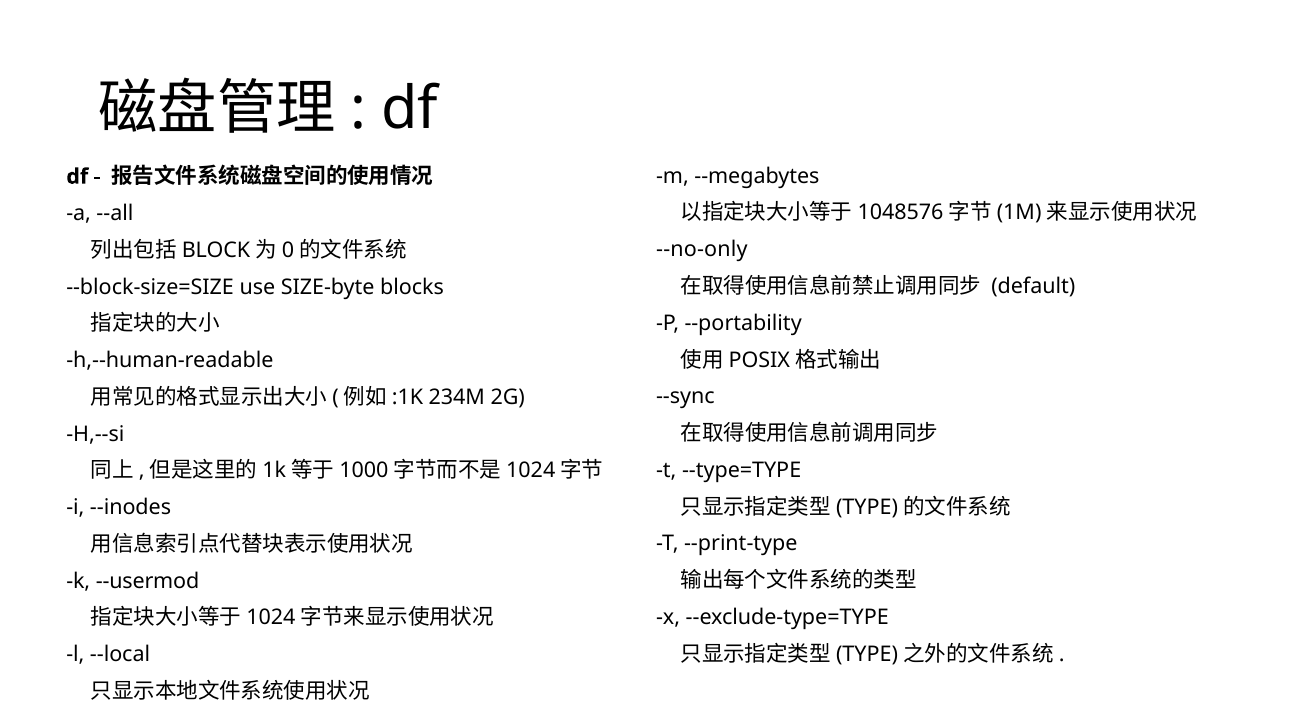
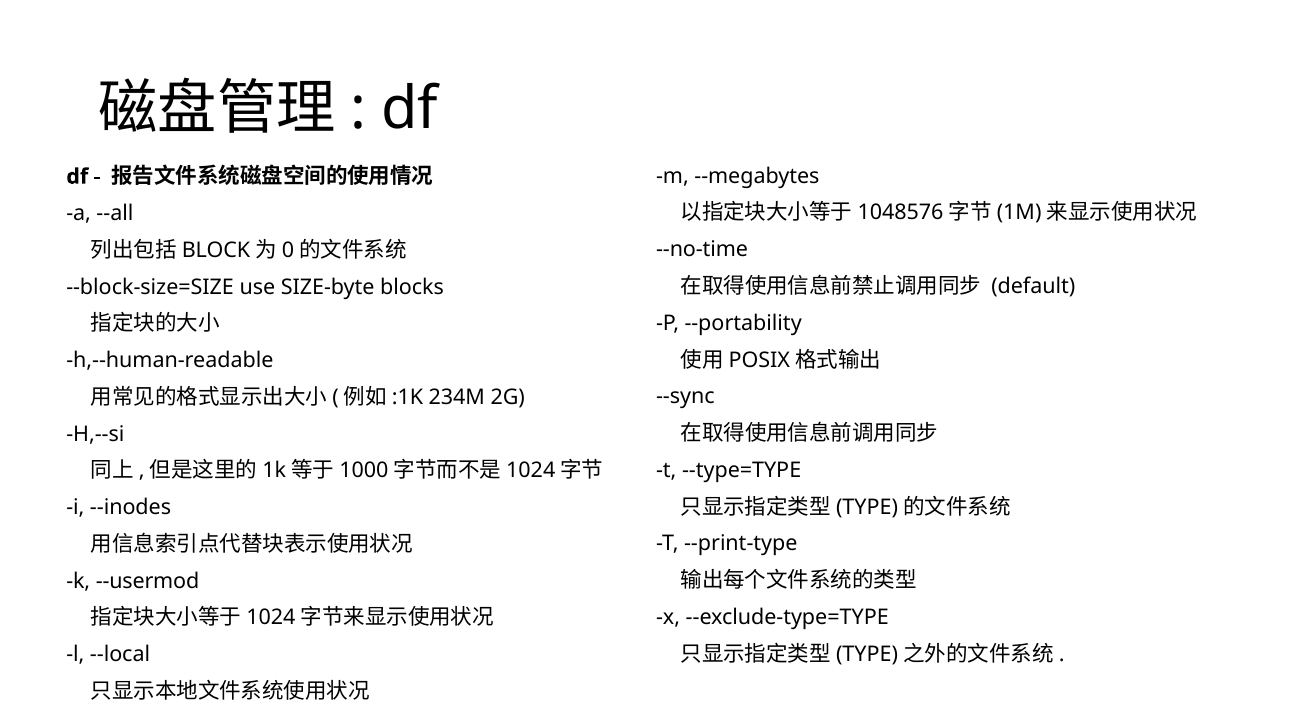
--no-only: --no-only -> --no-time (702, 249)
